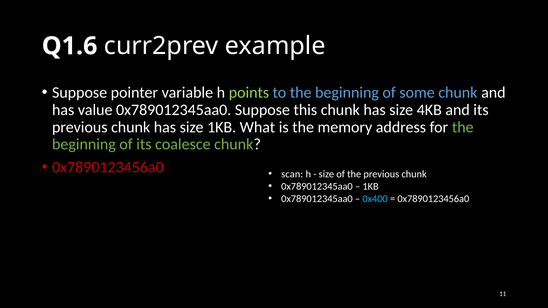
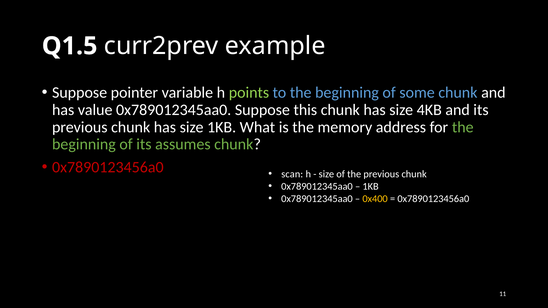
Q1.6: Q1.6 -> Q1.5 (70, 46)
coalesce: coalesce -> assumes (183, 144)
0x400 colour: light blue -> yellow (375, 199)
